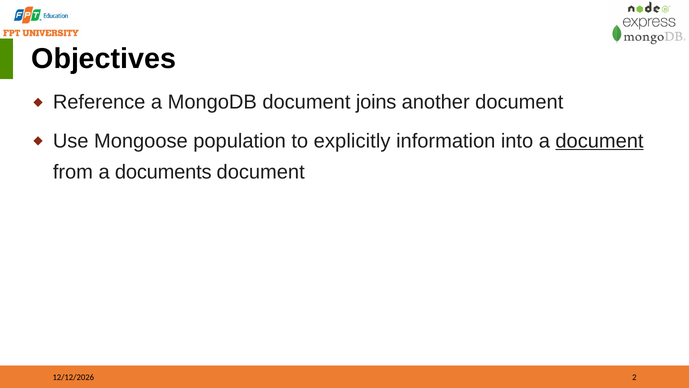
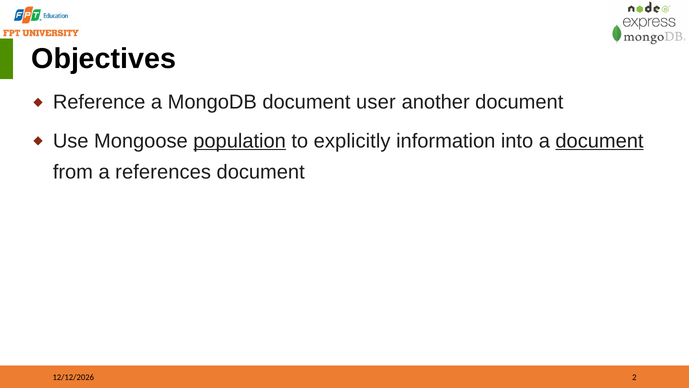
joins: joins -> user (376, 102)
population underline: none -> present (240, 141)
documents: documents -> references (163, 172)
